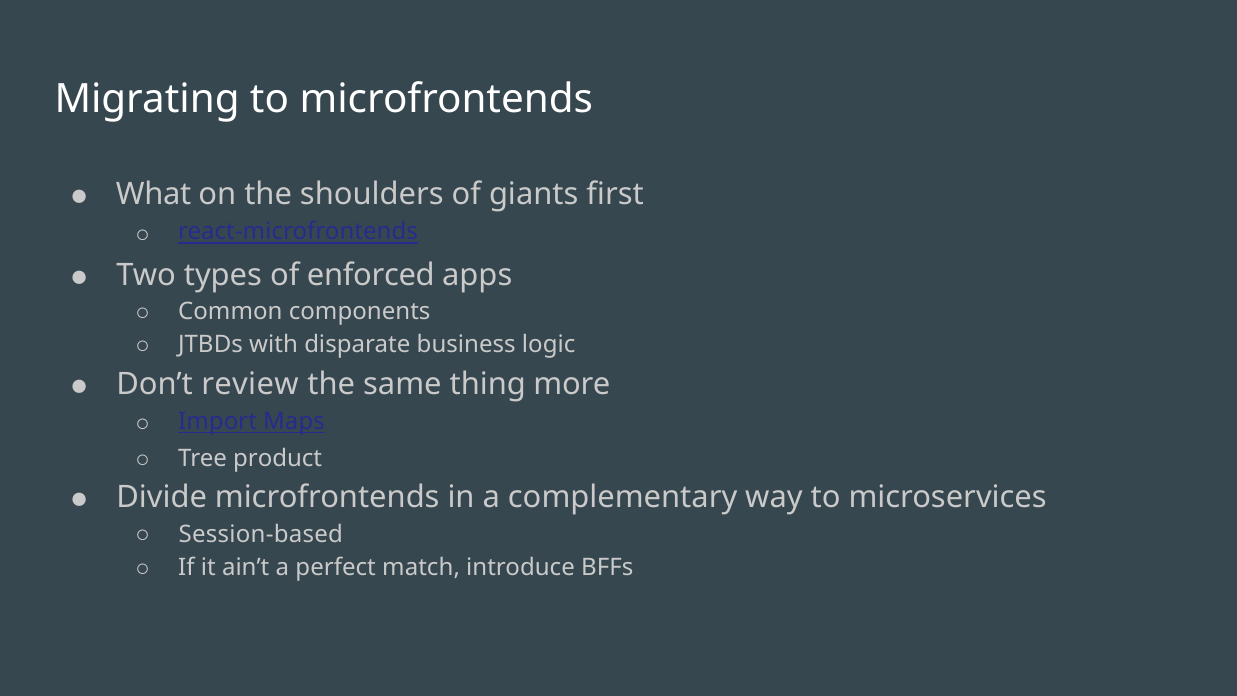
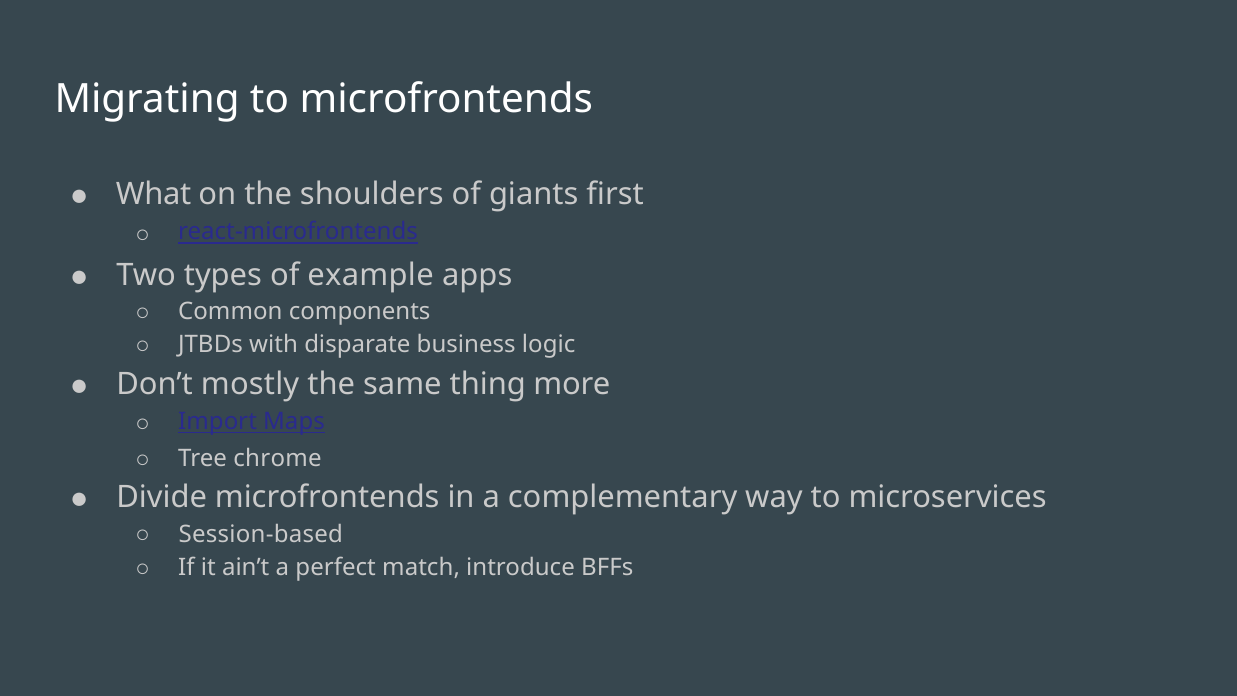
enforced: enforced -> example (371, 275)
review: review -> mostly (250, 384)
product: product -> chrome (278, 458)
